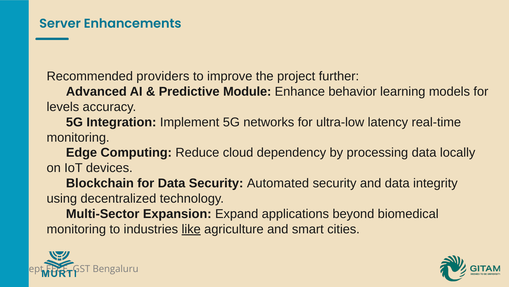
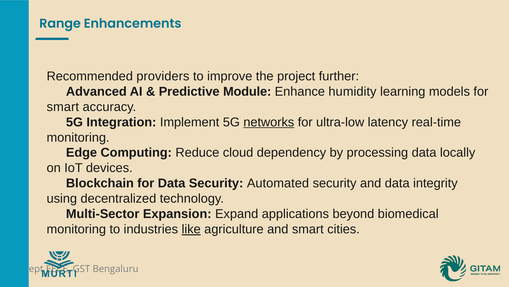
Server: Server -> Range (60, 24)
behavior: behavior -> humidity (353, 91)
levels: levels -> smart (63, 107)
networks underline: none -> present (269, 122)
